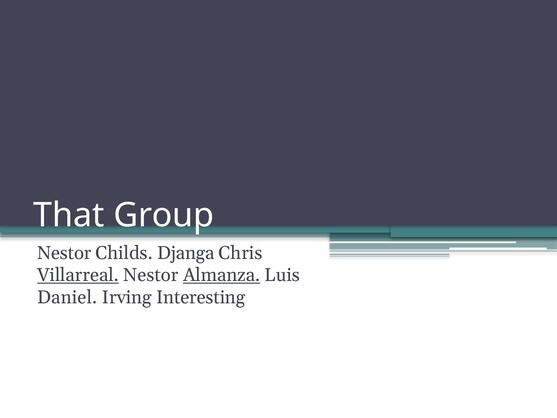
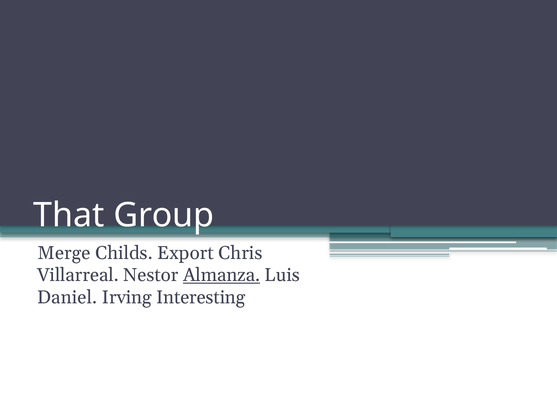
Nestor: Nestor -> Merge (64, 253)
Djanga: Djanga -> Export (186, 253)
Villarreal underline: present -> none (78, 275)
